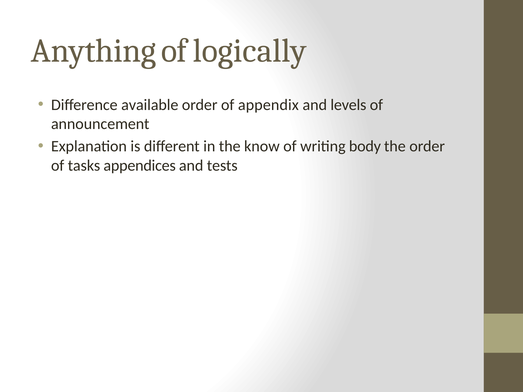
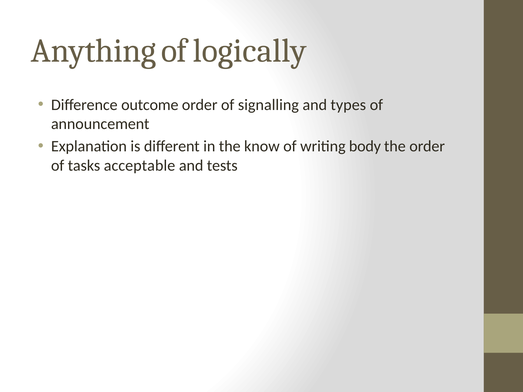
available: available -> outcome (150, 105)
appendix: appendix -> signalling (268, 105)
levels: levels -> types (348, 105)
appendices: appendices -> acceptable (139, 166)
